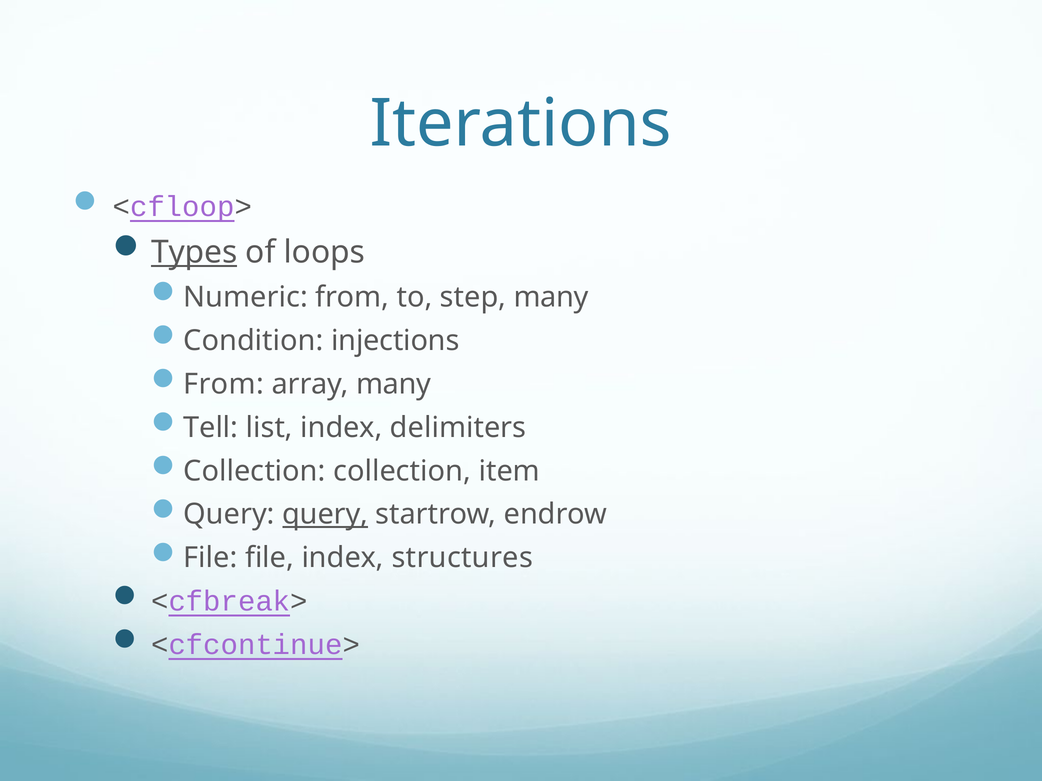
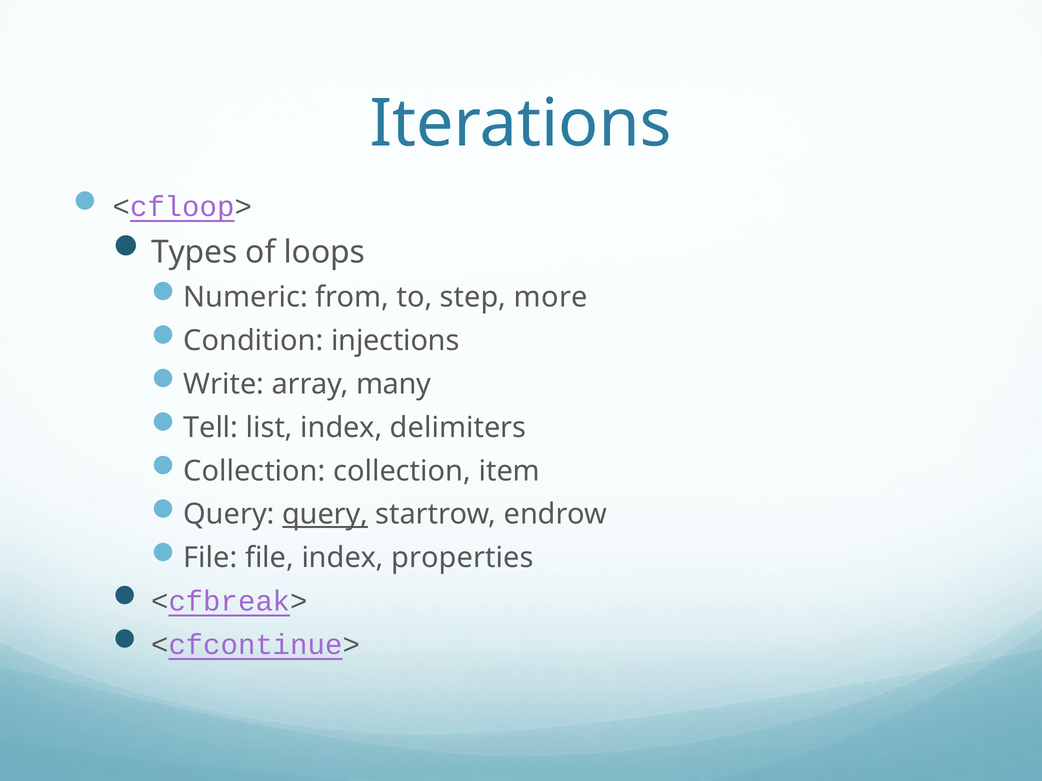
Types underline: present -> none (194, 252)
step many: many -> more (551, 297)
From: From -> Write (224, 384)
structures: structures -> properties (462, 558)
